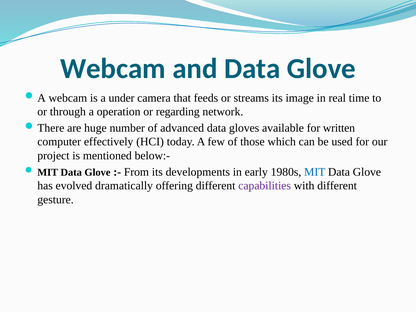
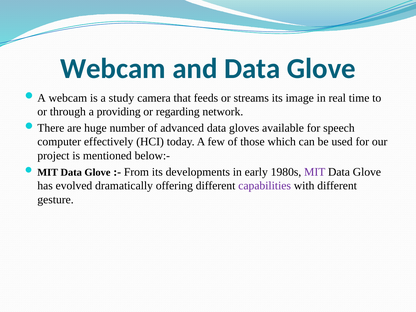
under: under -> study (121, 98)
operation: operation -> providing (119, 112)
written: written -> speech (339, 128)
MIT colour: blue -> purple (315, 172)
